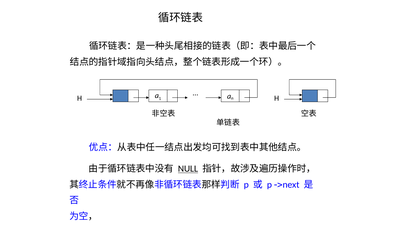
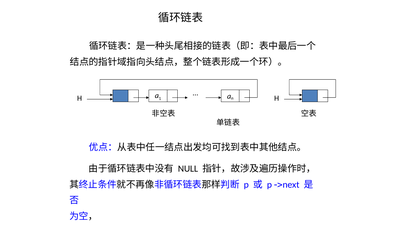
NULL underline: present -> none (188, 169)
